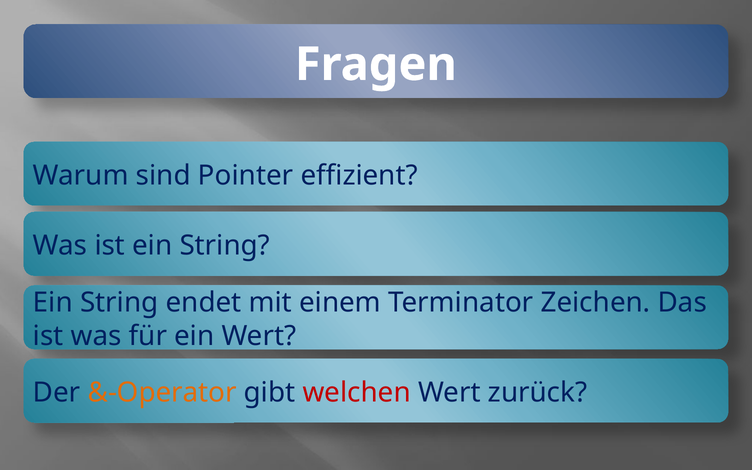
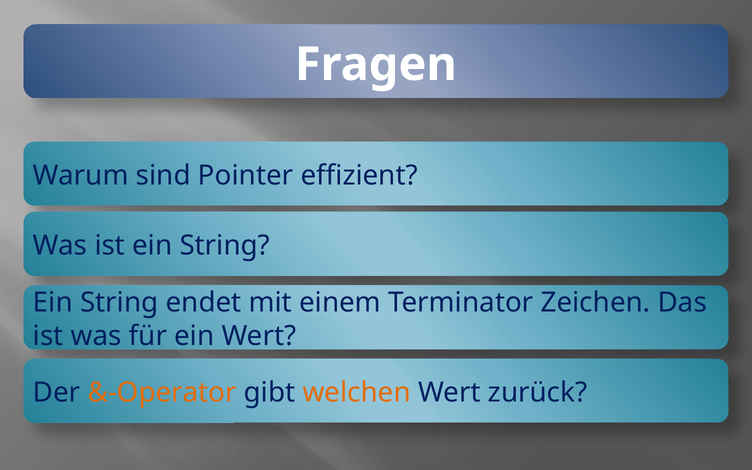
welchen colour: red -> orange (357, 392)
